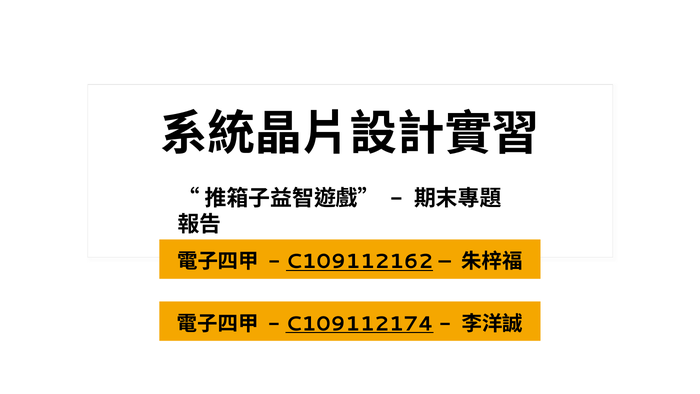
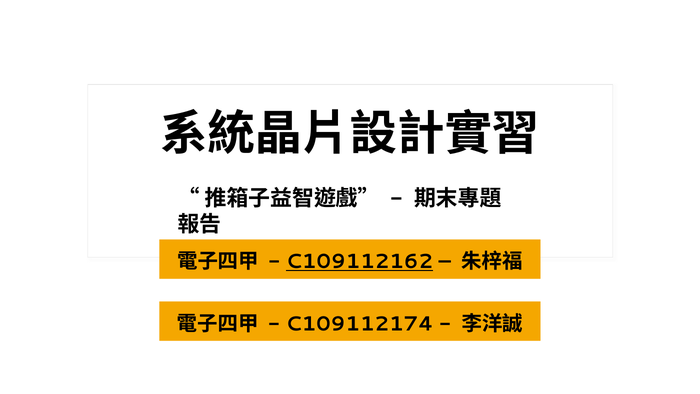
C109112174 underline: present -> none (360, 324)
